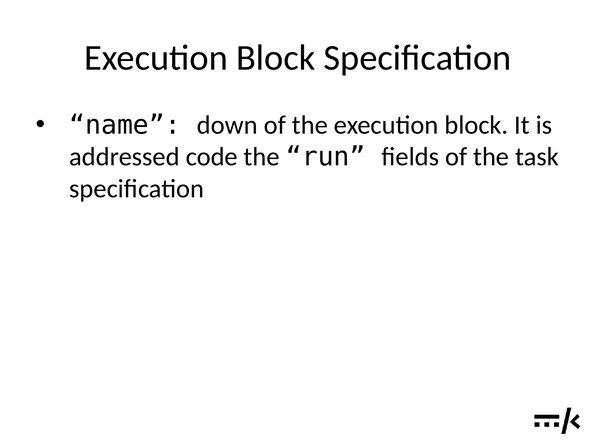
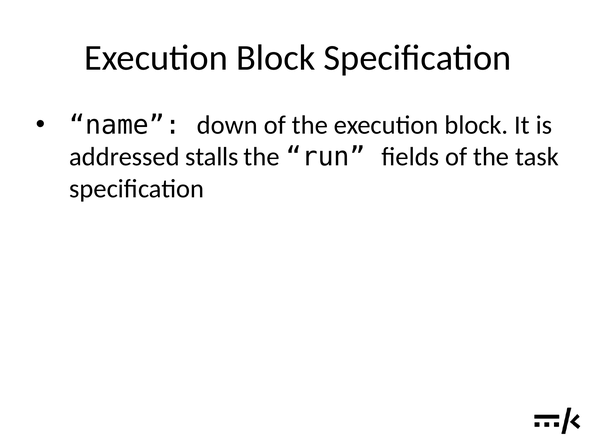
code: code -> stalls (212, 157)
